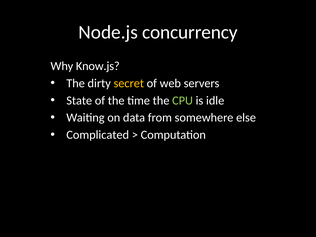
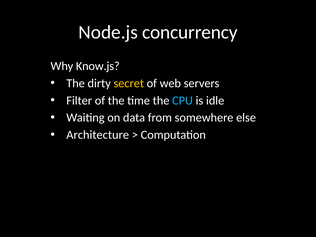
State: State -> Filter (79, 101)
CPU colour: light green -> light blue (183, 101)
Complicated: Complicated -> Architecture (98, 135)
